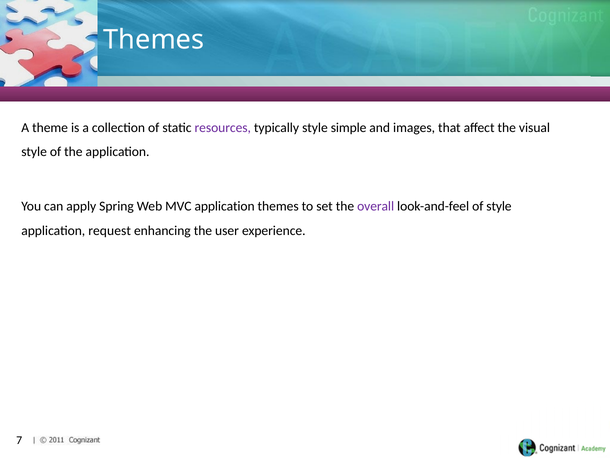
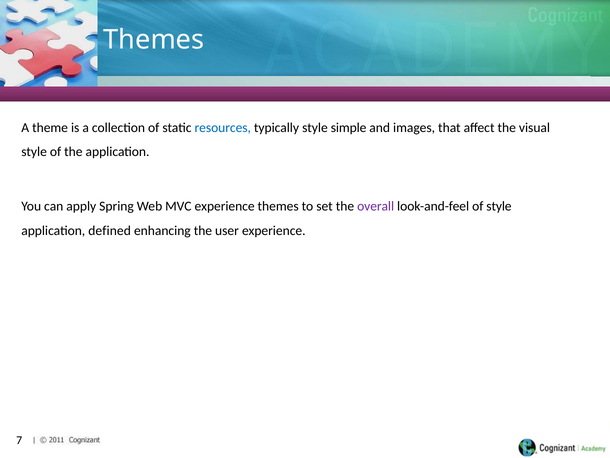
resources colour: purple -> blue (223, 127)
MVC application: application -> experience (225, 206)
request: request -> defined (110, 230)
